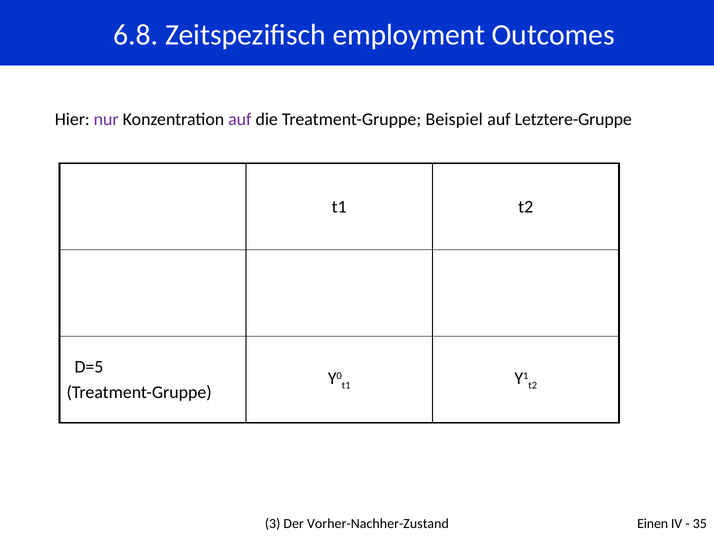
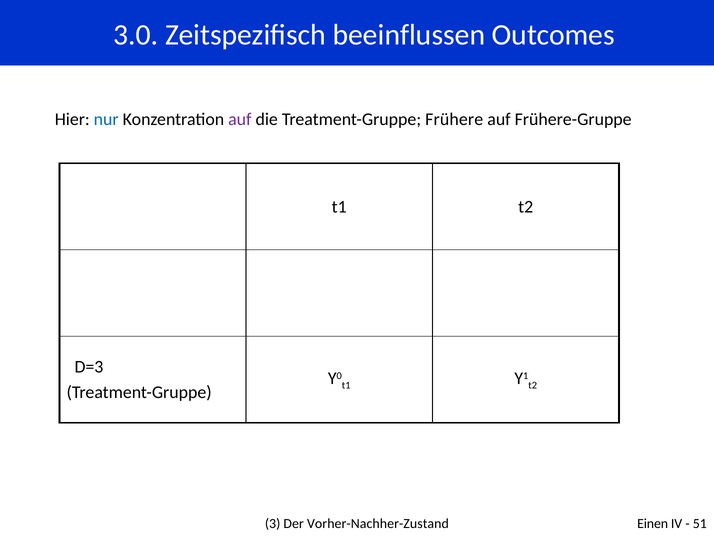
6.8: 6.8 -> 3.0 (136, 35)
employment: employment -> beeinflussen (409, 35)
nur colour: purple -> blue (106, 119)
Beispiel: Beispiel -> Frühere (454, 119)
Letztere-Gruppe: Letztere-Gruppe -> Frühere-Gruppe (573, 119)
D=5: D=5 -> D=3 (89, 367)
35: 35 -> 51 (700, 523)
